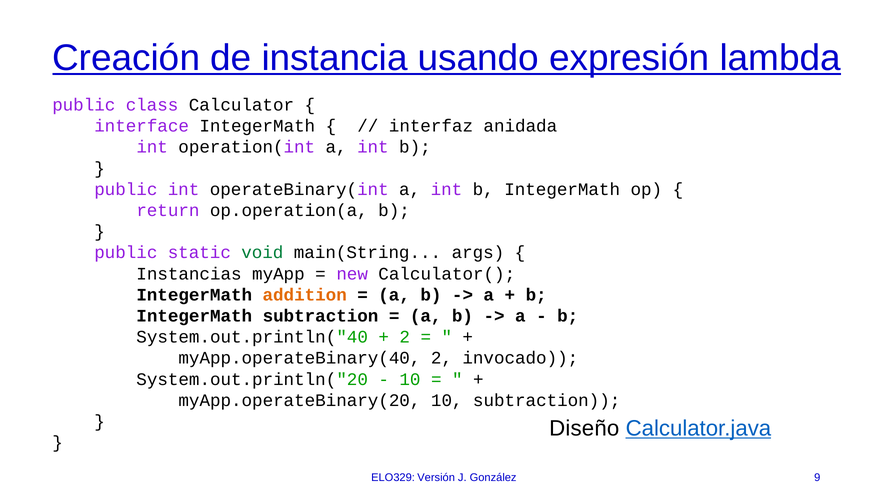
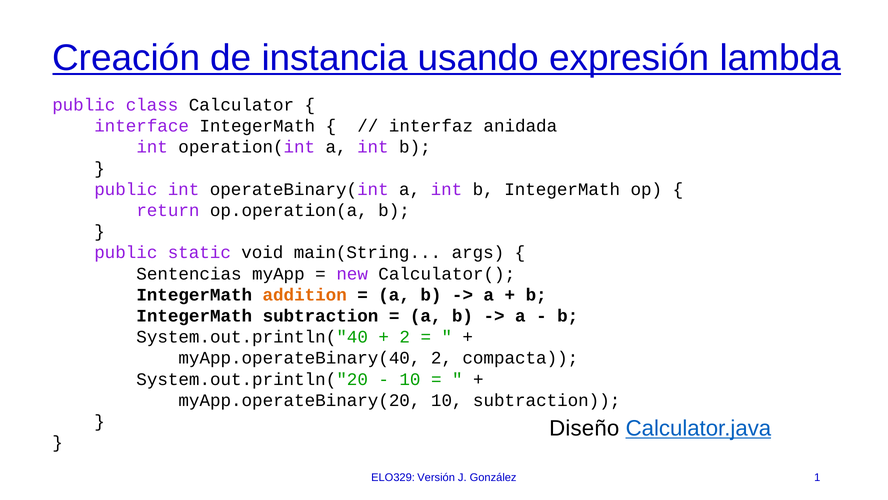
void colour: green -> black (262, 252)
Instancias: Instancias -> Sentencias (189, 273)
invocado: invocado -> compacta (520, 358)
9: 9 -> 1 (817, 477)
